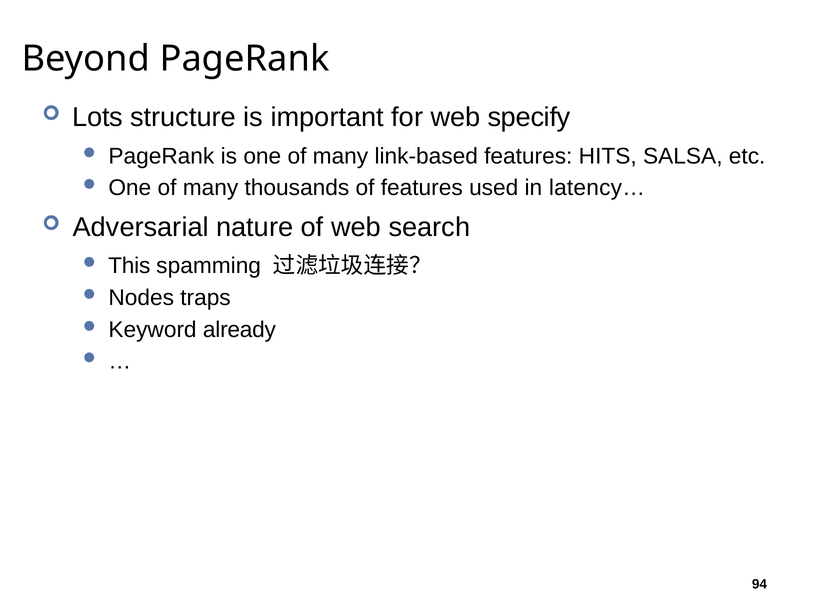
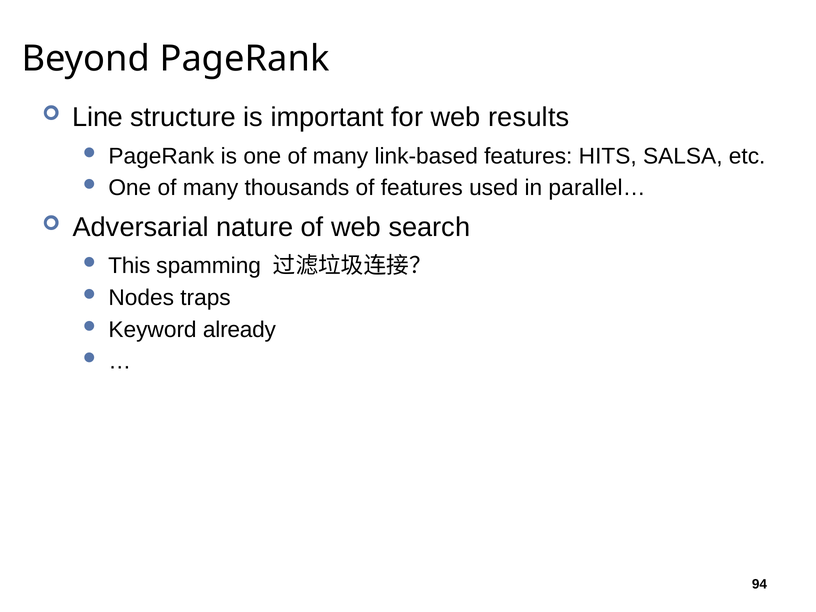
Lots: Lots -> Line (98, 118)
specify: specify -> results (529, 118)
latency…: latency… -> parallel… (597, 188)
